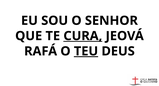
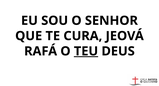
CURA underline: present -> none (83, 36)
